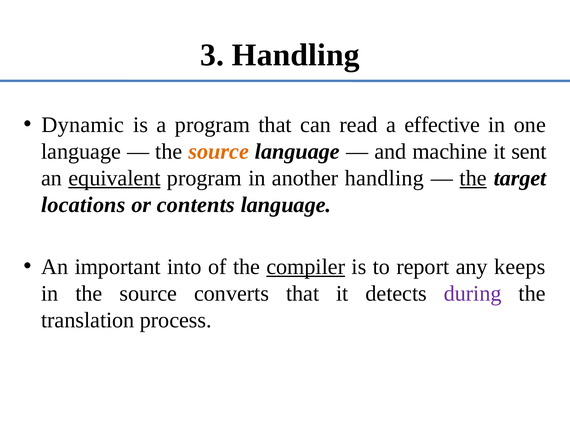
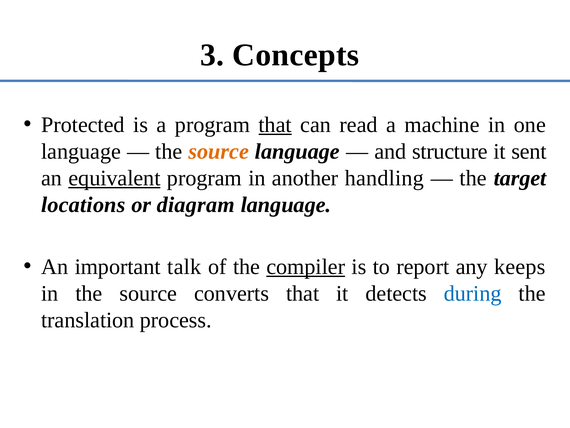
3 Handling: Handling -> Concepts (296, 55)
Dynamic: Dynamic -> Protected (83, 125)
that underline: none -> present (275, 125)
effective: effective -> machine (442, 125)
machine: machine -> structure (450, 151)
the underline: present -> none (473, 178)
contents: contents -> diagram (196, 204)
into: into -> talk (184, 267)
during colour: purple -> blue (473, 293)
